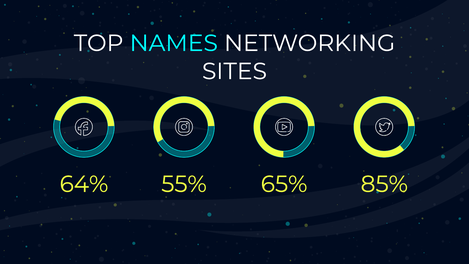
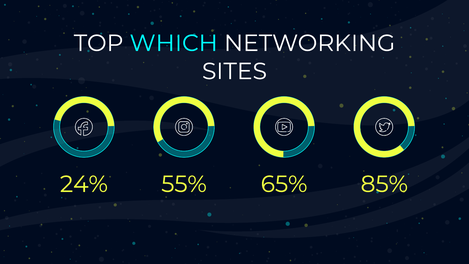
NAMES: NAMES -> WHICH (174, 43)
64%: 64% -> 24% (84, 184)
